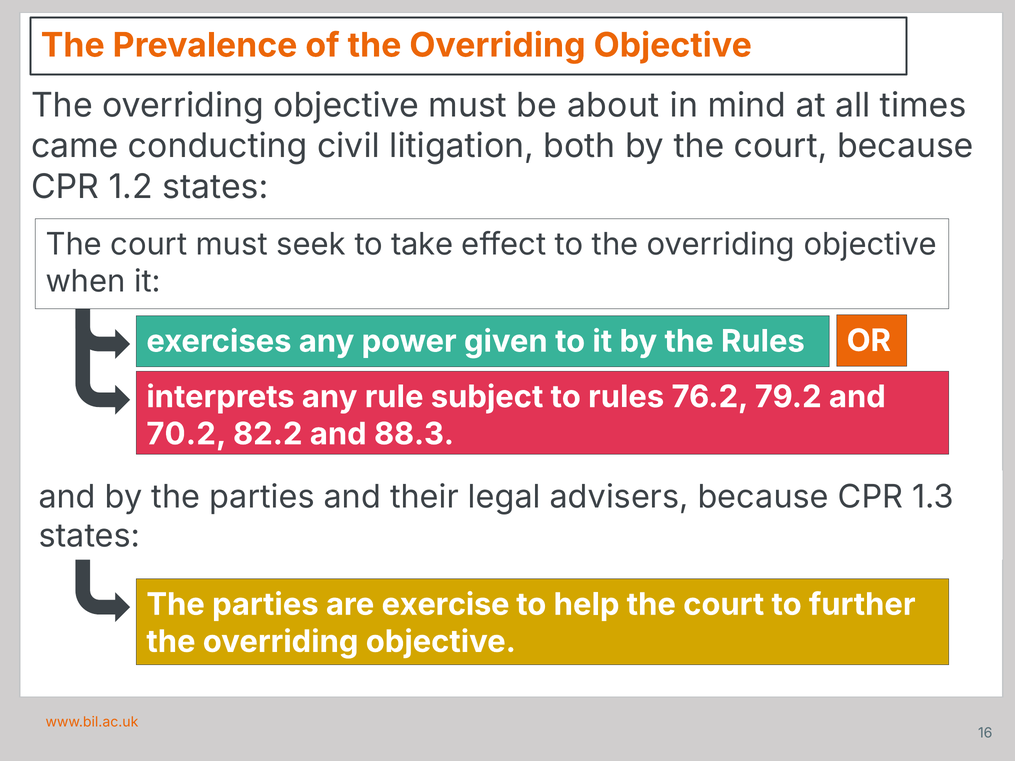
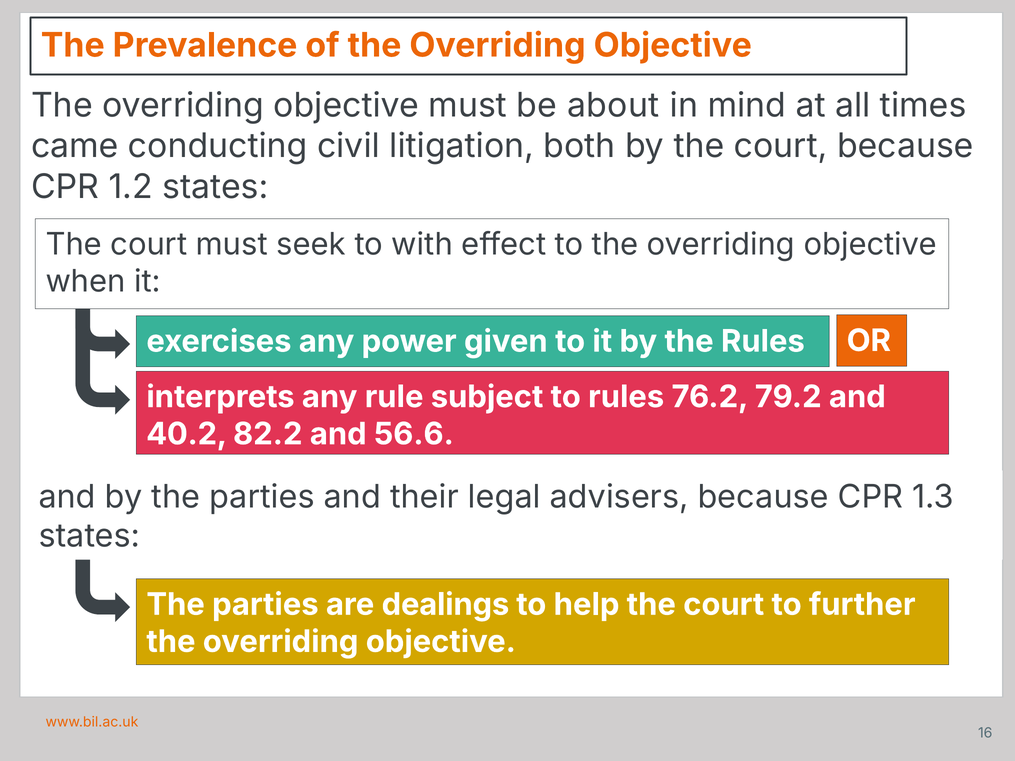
take: take -> with (422, 244)
70.2: 70.2 -> 40.2 (187, 434)
88.3: 88.3 -> 56.6 (414, 434)
exercise: exercise -> dealings (445, 605)
